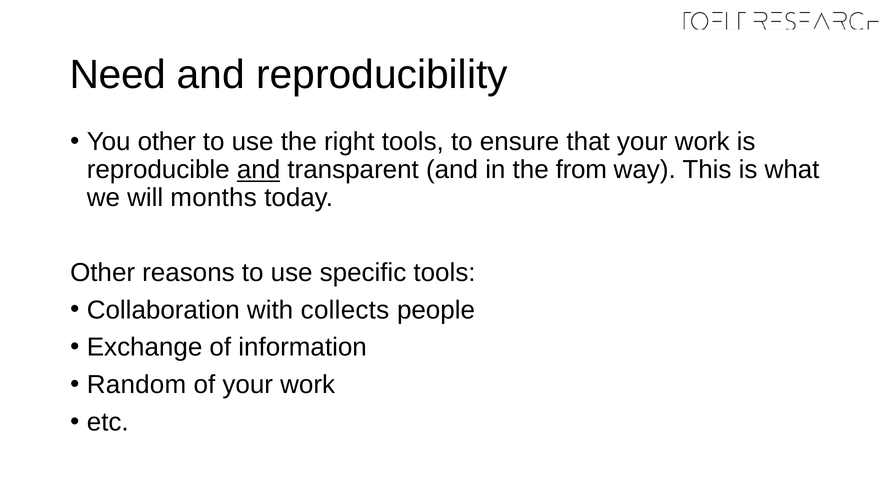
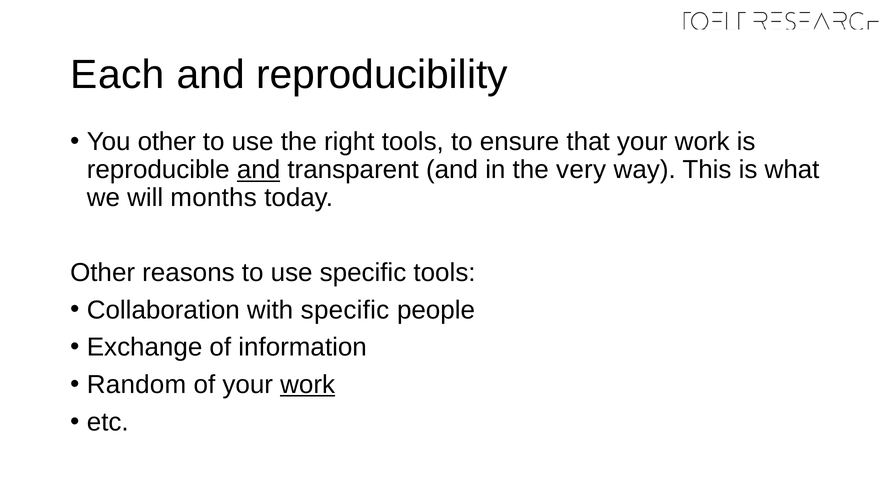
Need: Need -> Each (118, 75)
from: from -> very (581, 170)
with collects: collects -> specific (345, 310)
work underline: none -> present (308, 385)
